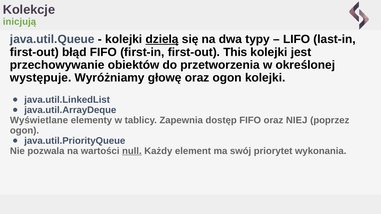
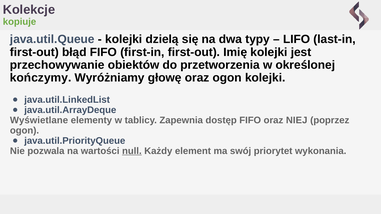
inicjują: inicjują -> kopiuje (20, 22)
dzielą underline: present -> none (162, 39)
This: This -> Imię (235, 52)
występuje: występuje -> kończymy (41, 78)
